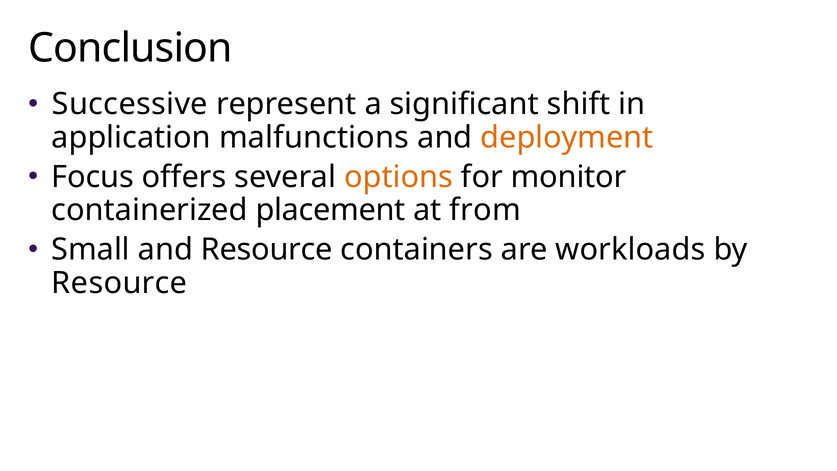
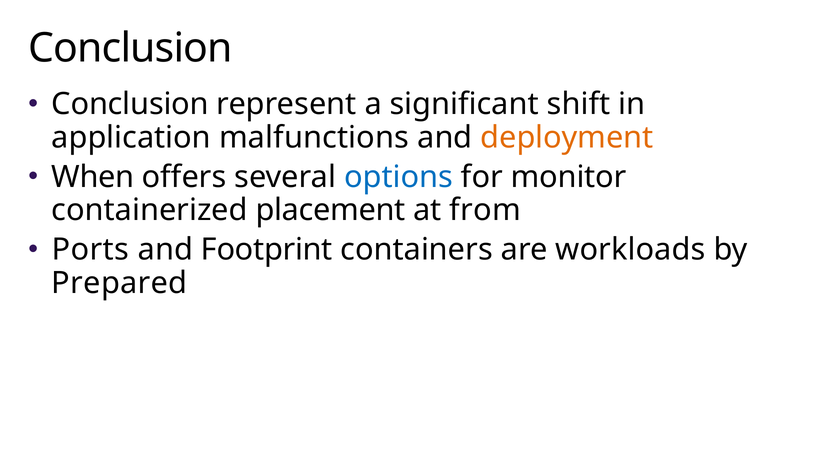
Successive: Successive -> Conclusion (130, 104)
Focus: Focus -> When (93, 177)
options colour: orange -> blue (399, 177)
Small: Small -> Ports (90, 249)
and Resource: Resource -> Footprint (267, 249)
Resource: Resource -> Prepared (119, 283)
